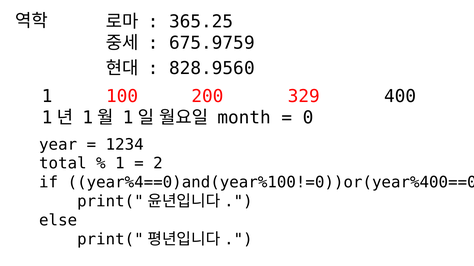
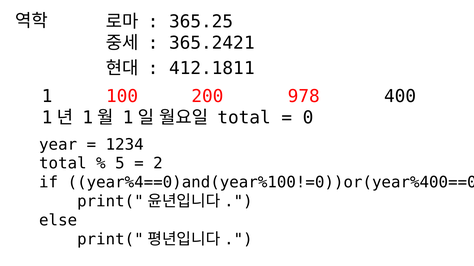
675.9759: 675.9759 -> 365.2421 (212, 43)
828.9560: 828.9560 -> 412.1811 (212, 68)
329: 329 -> 978 (304, 97)
month: month -> total (244, 118)
1: 1 -> 5 (120, 164)
